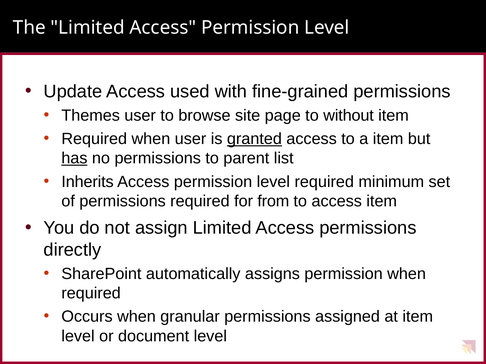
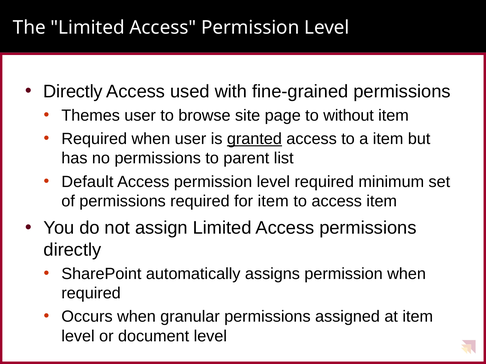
Update: Update -> Directly (73, 92)
has underline: present -> none (74, 158)
Inherits: Inherits -> Default (87, 182)
for from: from -> item (273, 201)
